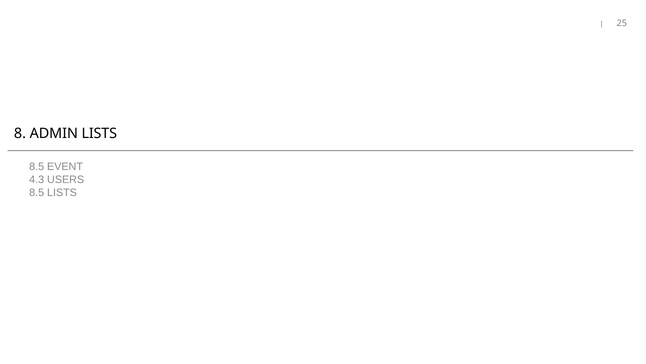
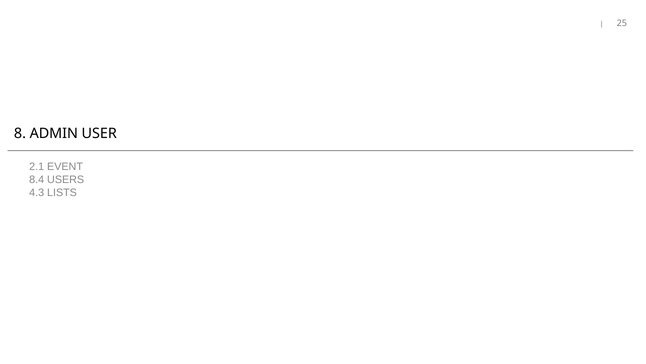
ADMIN LISTS: LISTS -> USER (99, 133)
8.5: 8.5 -> 2.1 (37, 167)
4.3: 4.3 -> 8.4 (37, 180)
8.5: 8.5 -> 4.3 (37, 192)
